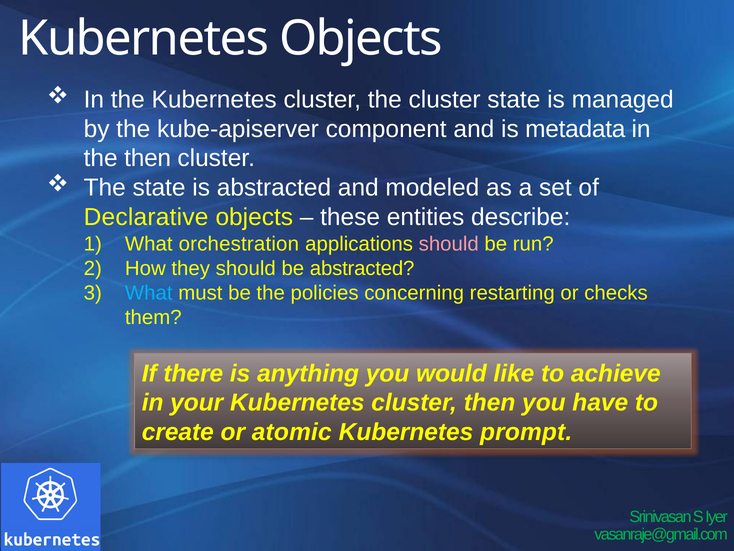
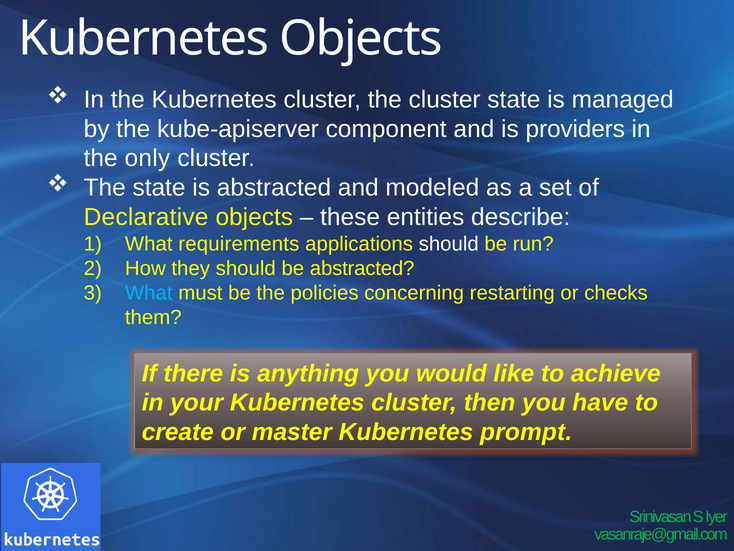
metadata: metadata -> providers (575, 129)
the then: then -> only (147, 158)
orchestration: orchestration -> requirements (239, 244)
should colour: pink -> white (449, 244)
atomic: atomic -> master (292, 432)
